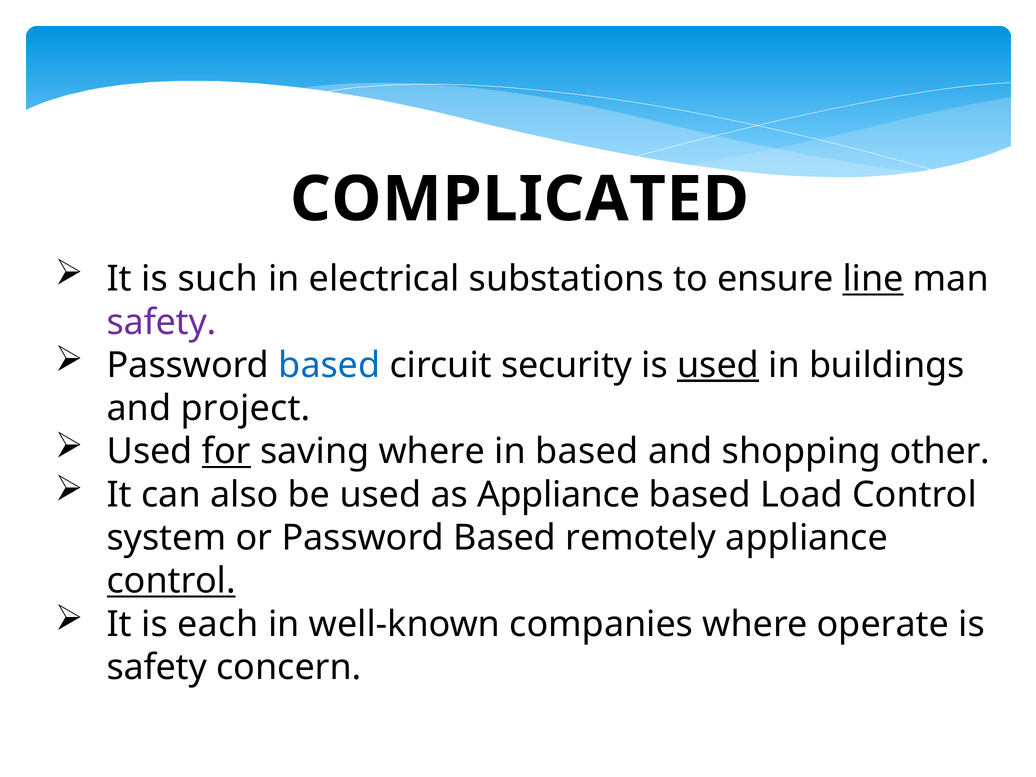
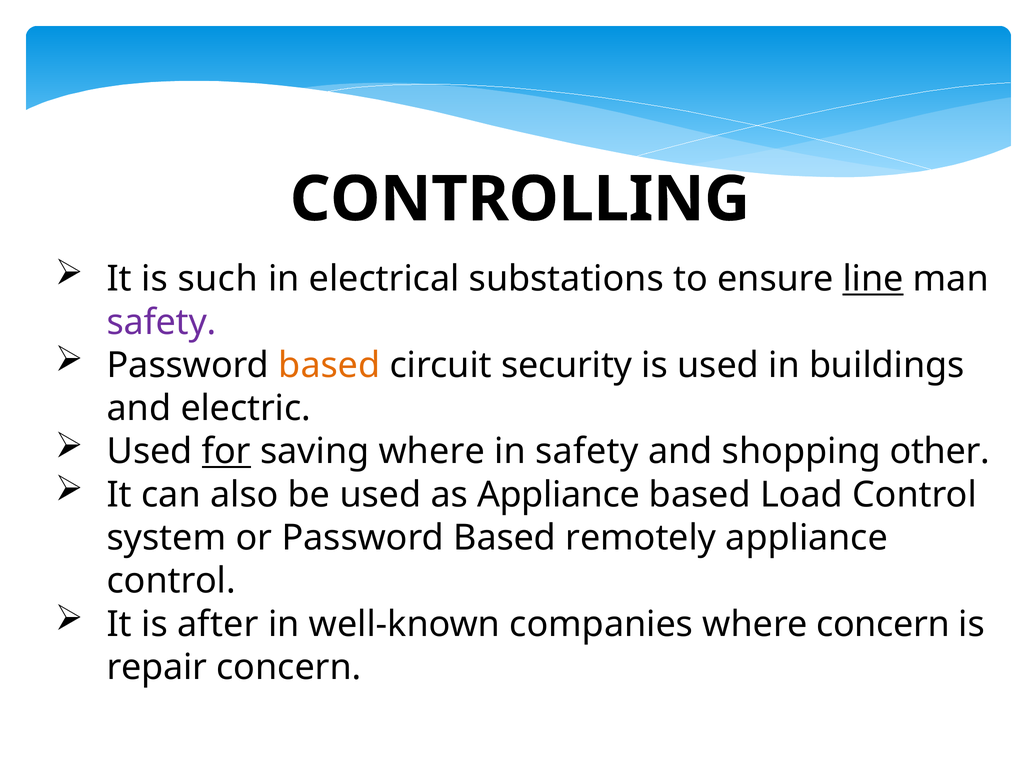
COMPLICATED: COMPLICATED -> CONTROLLING (520, 199)
based colour: blue -> orange (329, 365)
used underline: present -> none (718, 365)
project: project -> electric (246, 408)
in based: based -> safety (587, 452)
control underline: present -> none (171, 581)
each: each -> after (218, 624)
where operate: operate -> concern (883, 624)
safety: safety -> repair (157, 667)
